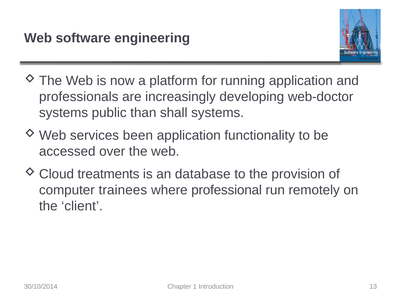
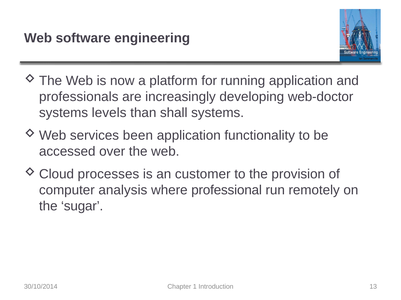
public: public -> levels (109, 113)
treatments: treatments -> processes (108, 175)
database: database -> customer (203, 175)
trainees: trainees -> analysis (123, 191)
client: client -> sugar (82, 207)
